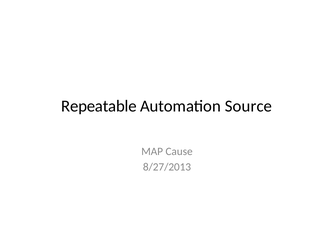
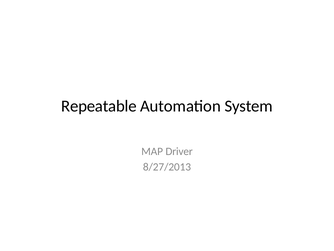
Source: Source -> System (249, 106)
Cause: Cause -> Driver (179, 151)
